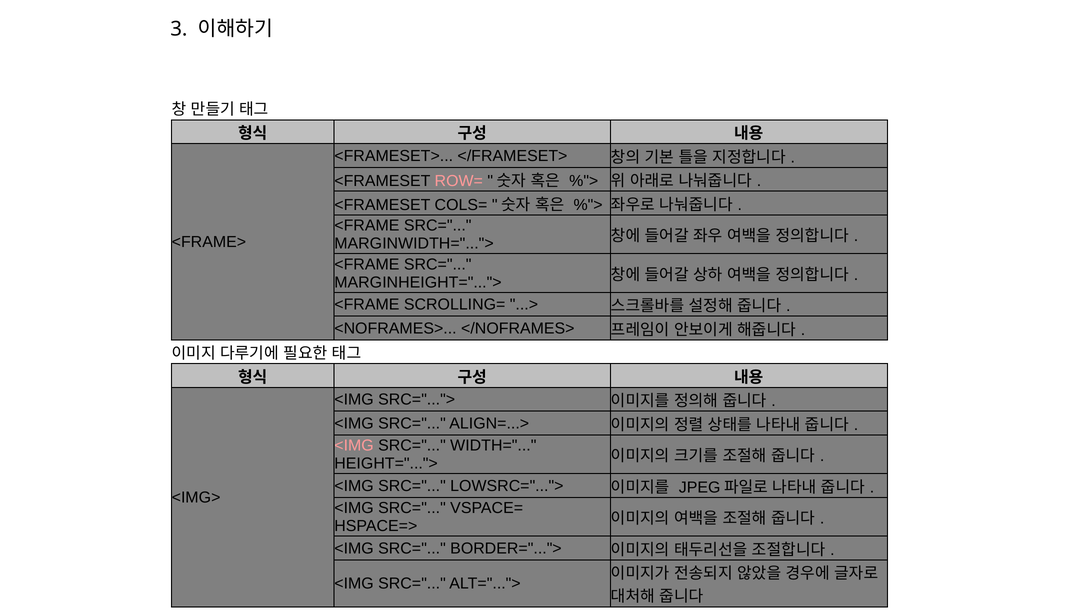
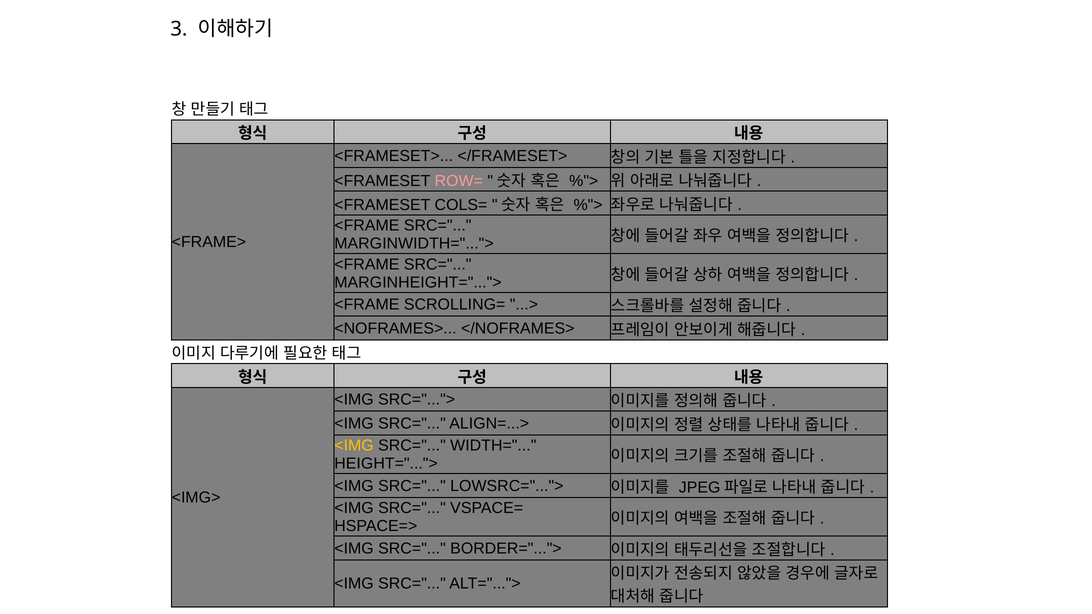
<IMG colour: pink -> yellow (354, 446)
